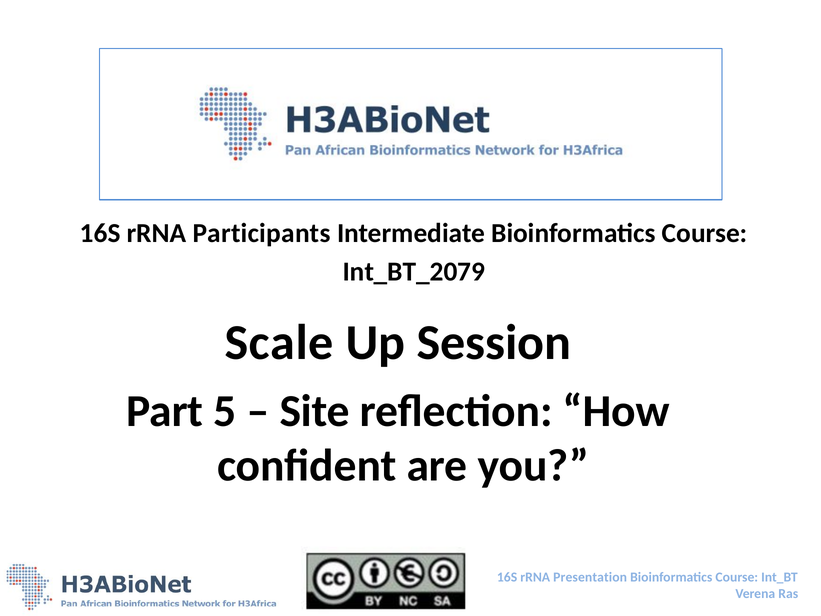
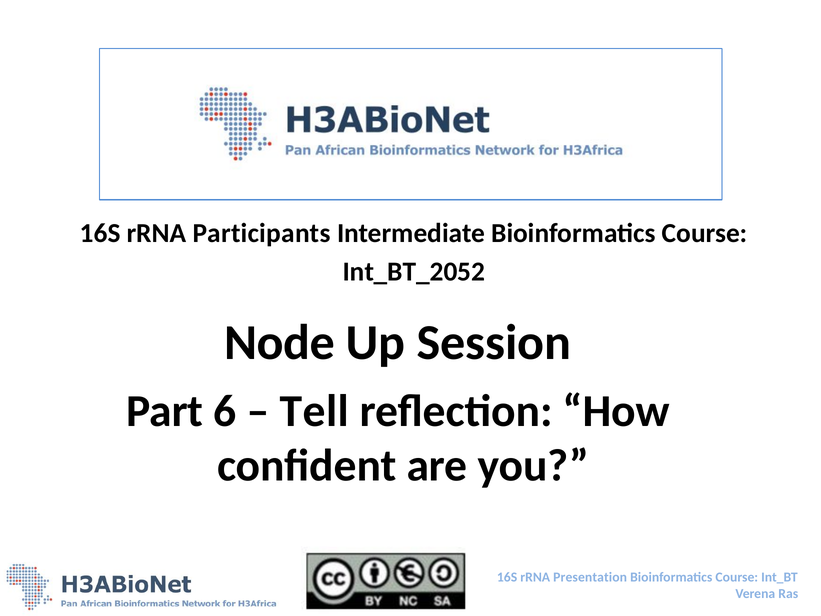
Int_BT_2079: Int_BT_2079 -> Int_BT_2052 (414, 272)
Scale: Scale -> Node (280, 343)
5: 5 -> 6 (225, 411)
Site: Site -> Tell (314, 411)
